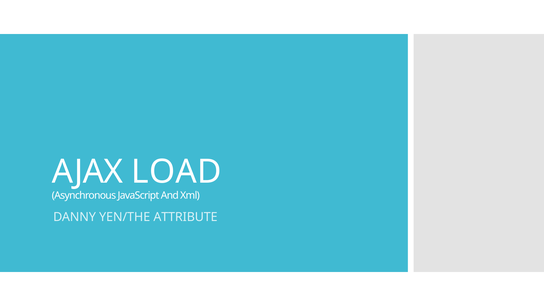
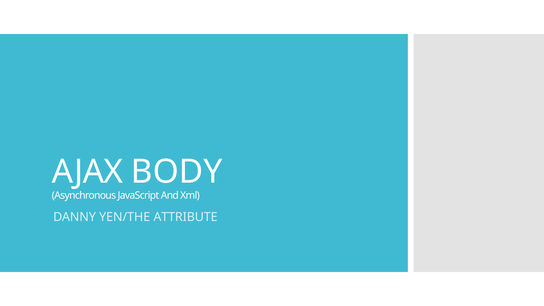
LOAD: LOAD -> BODY (177, 172)
